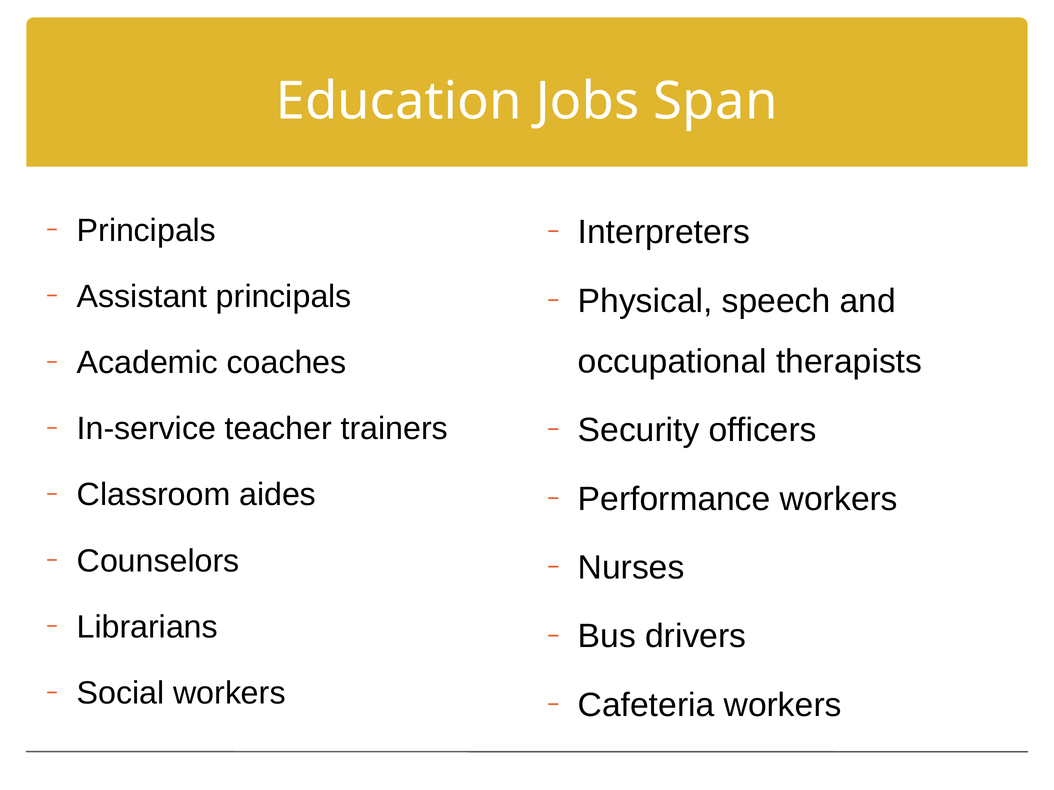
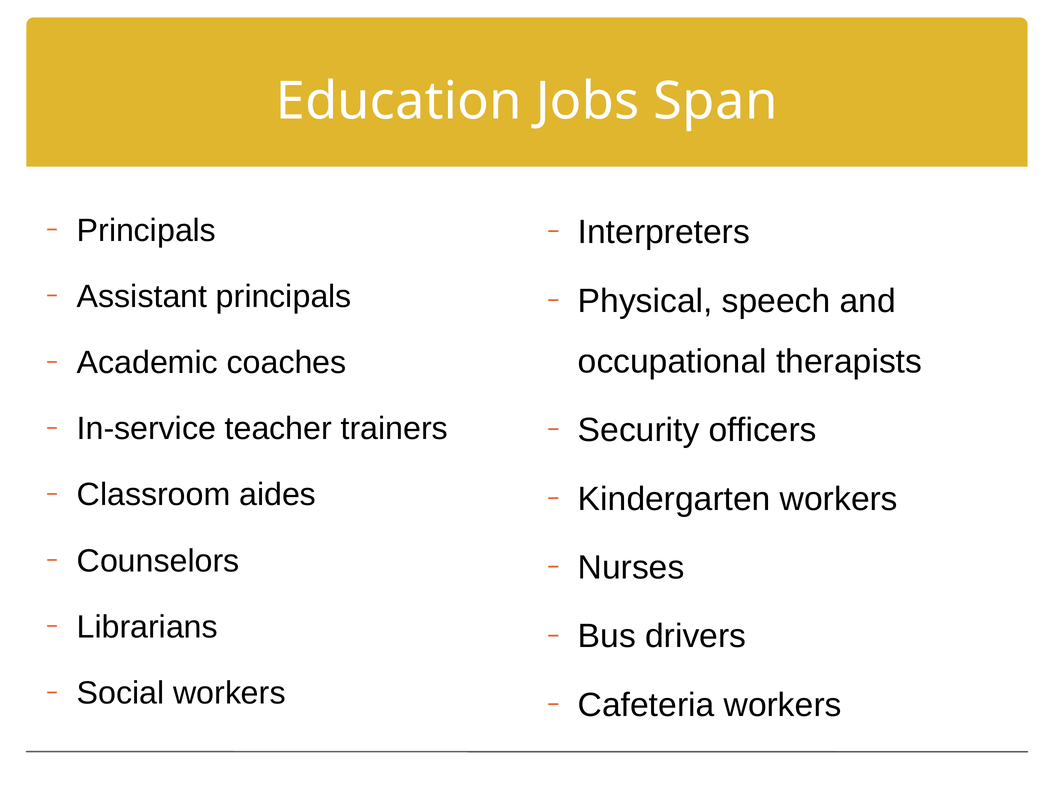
Performance: Performance -> Kindergarten (674, 499)
